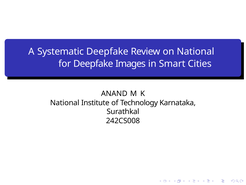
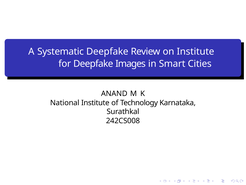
on National: National -> Institute (195, 52)
